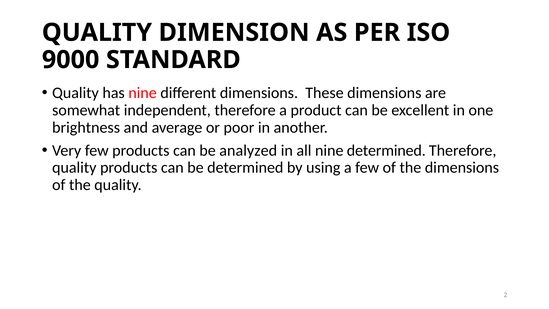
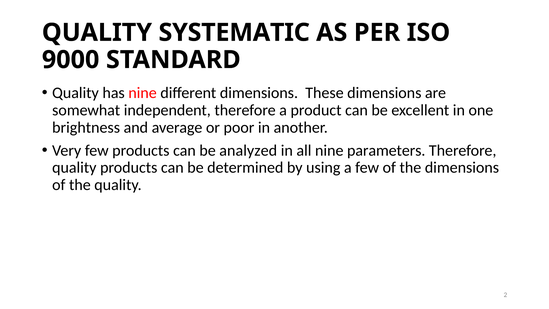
DIMENSION: DIMENSION -> SYSTEMATIC (234, 33)
nine determined: determined -> parameters (386, 150)
